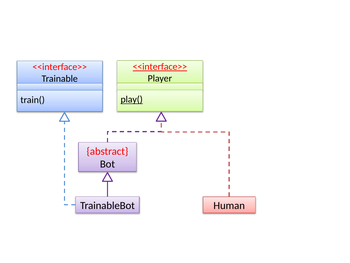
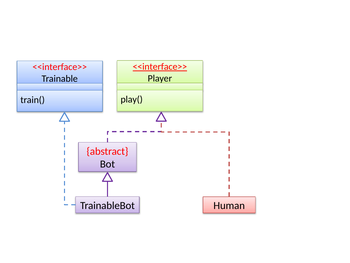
play( underline: present -> none (132, 99)
